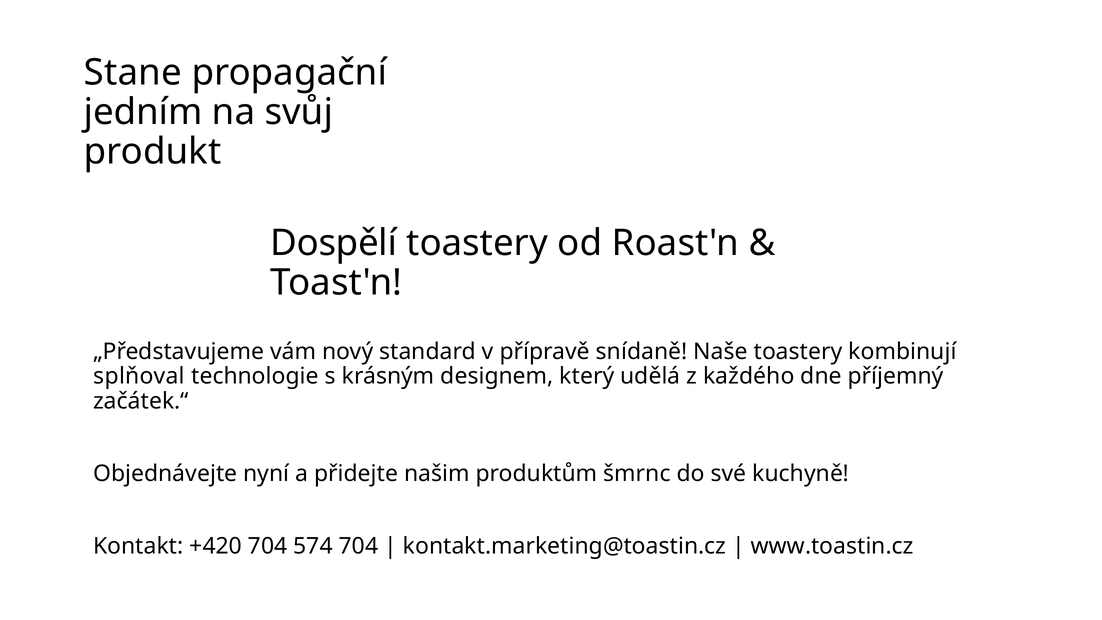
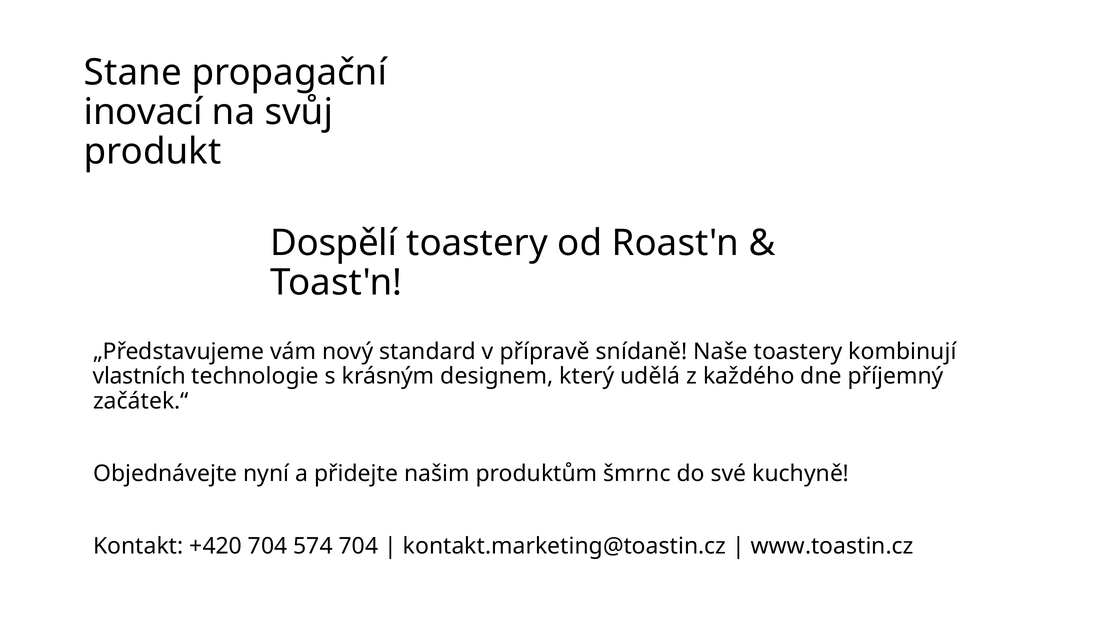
jedním: jedním -> inovací (143, 112)
splňoval: splňoval -> vlastních (139, 376)
